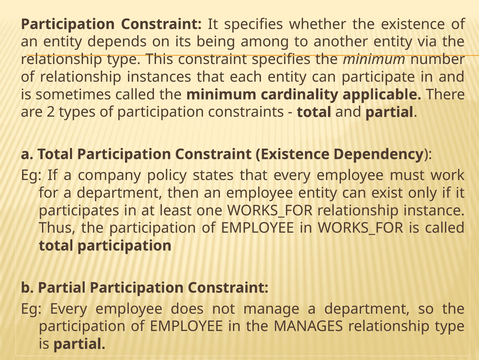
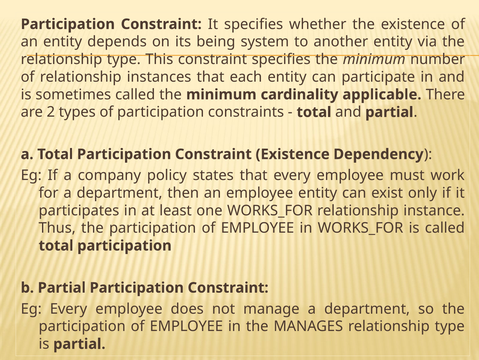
among: among -> system (265, 42)
